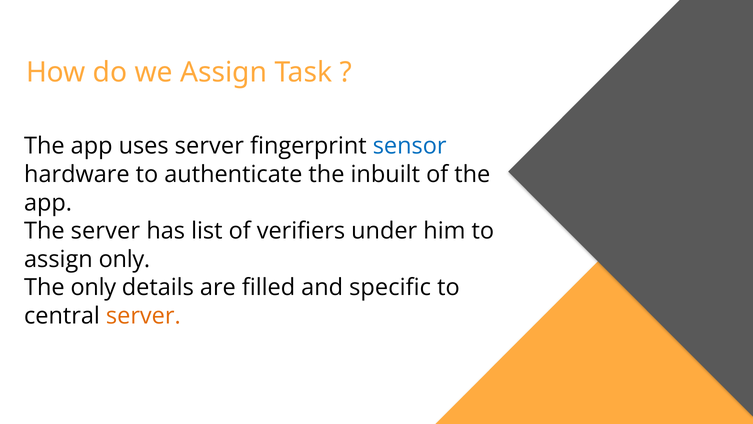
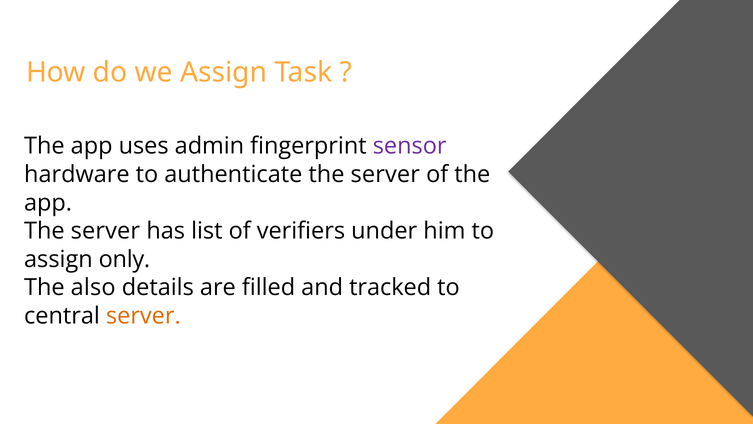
uses server: server -> admin (209, 146)
sensor colour: blue -> purple (410, 146)
authenticate the inbuilt: inbuilt -> server (385, 174)
The only: only -> also (93, 287)
specific: specific -> tracked (390, 287)
